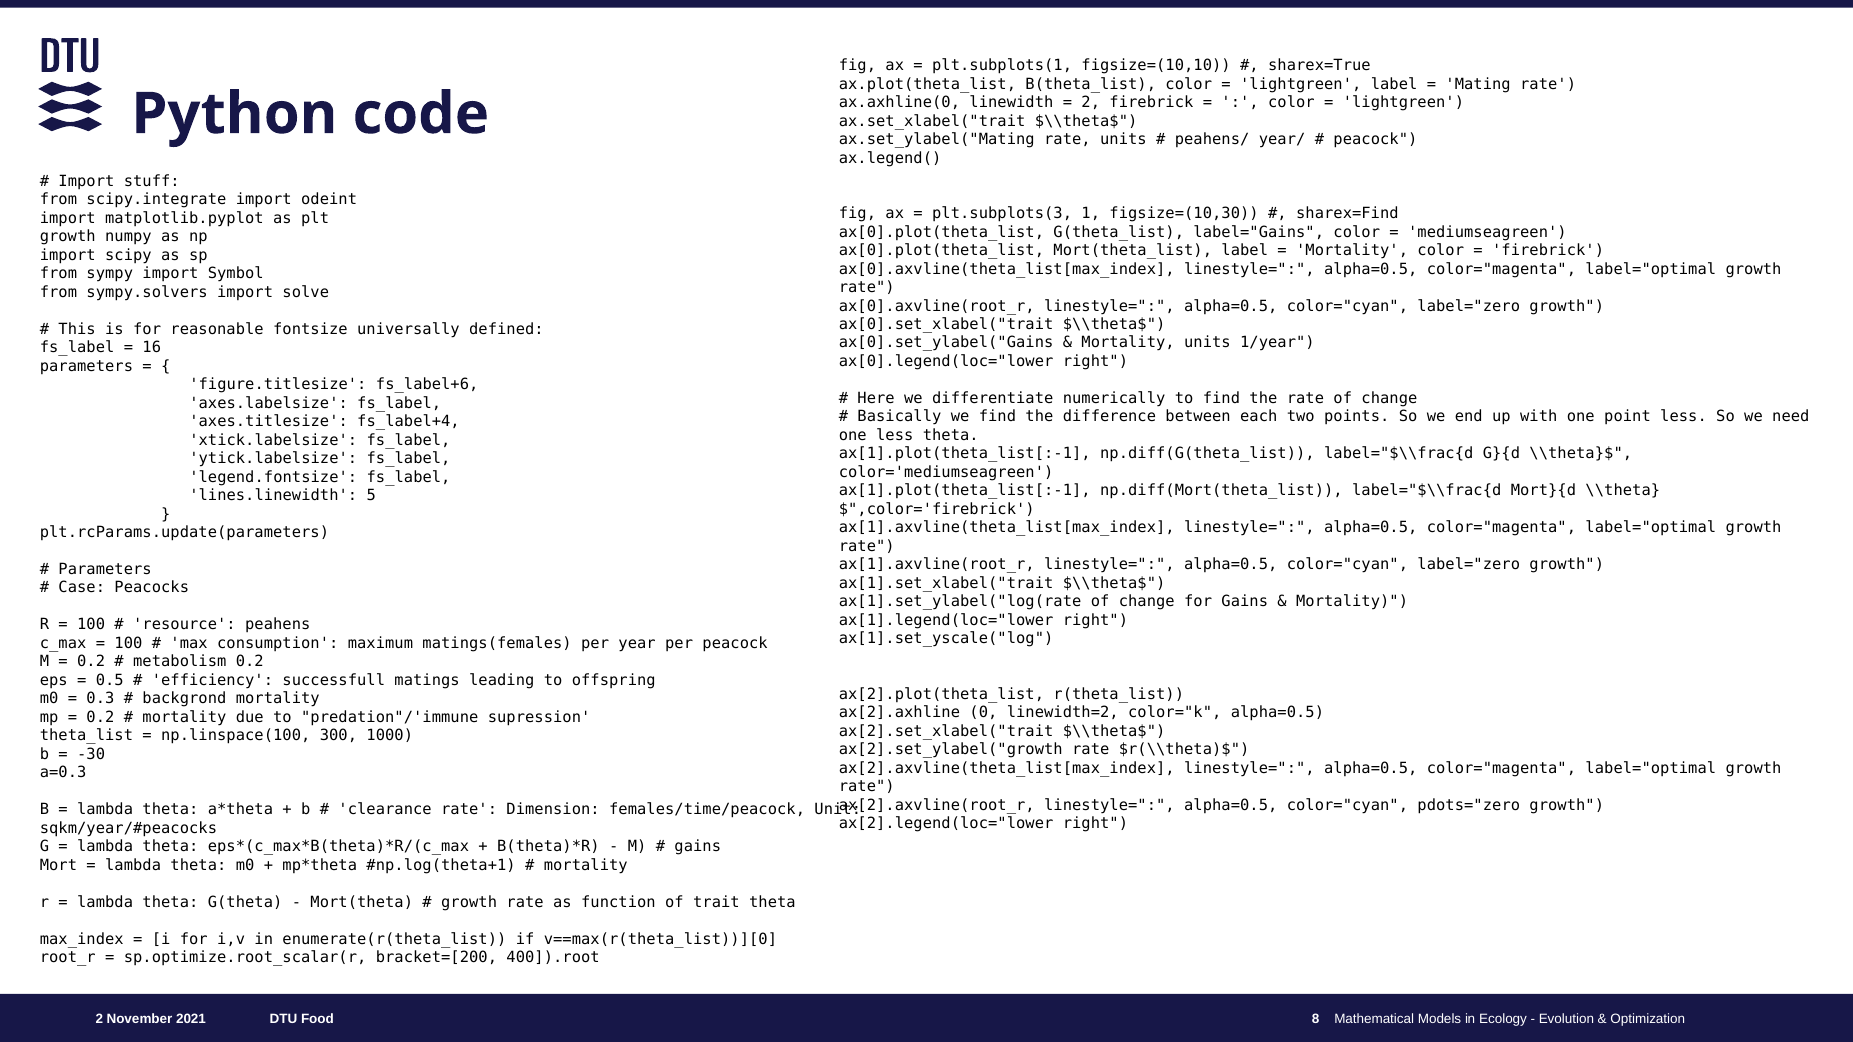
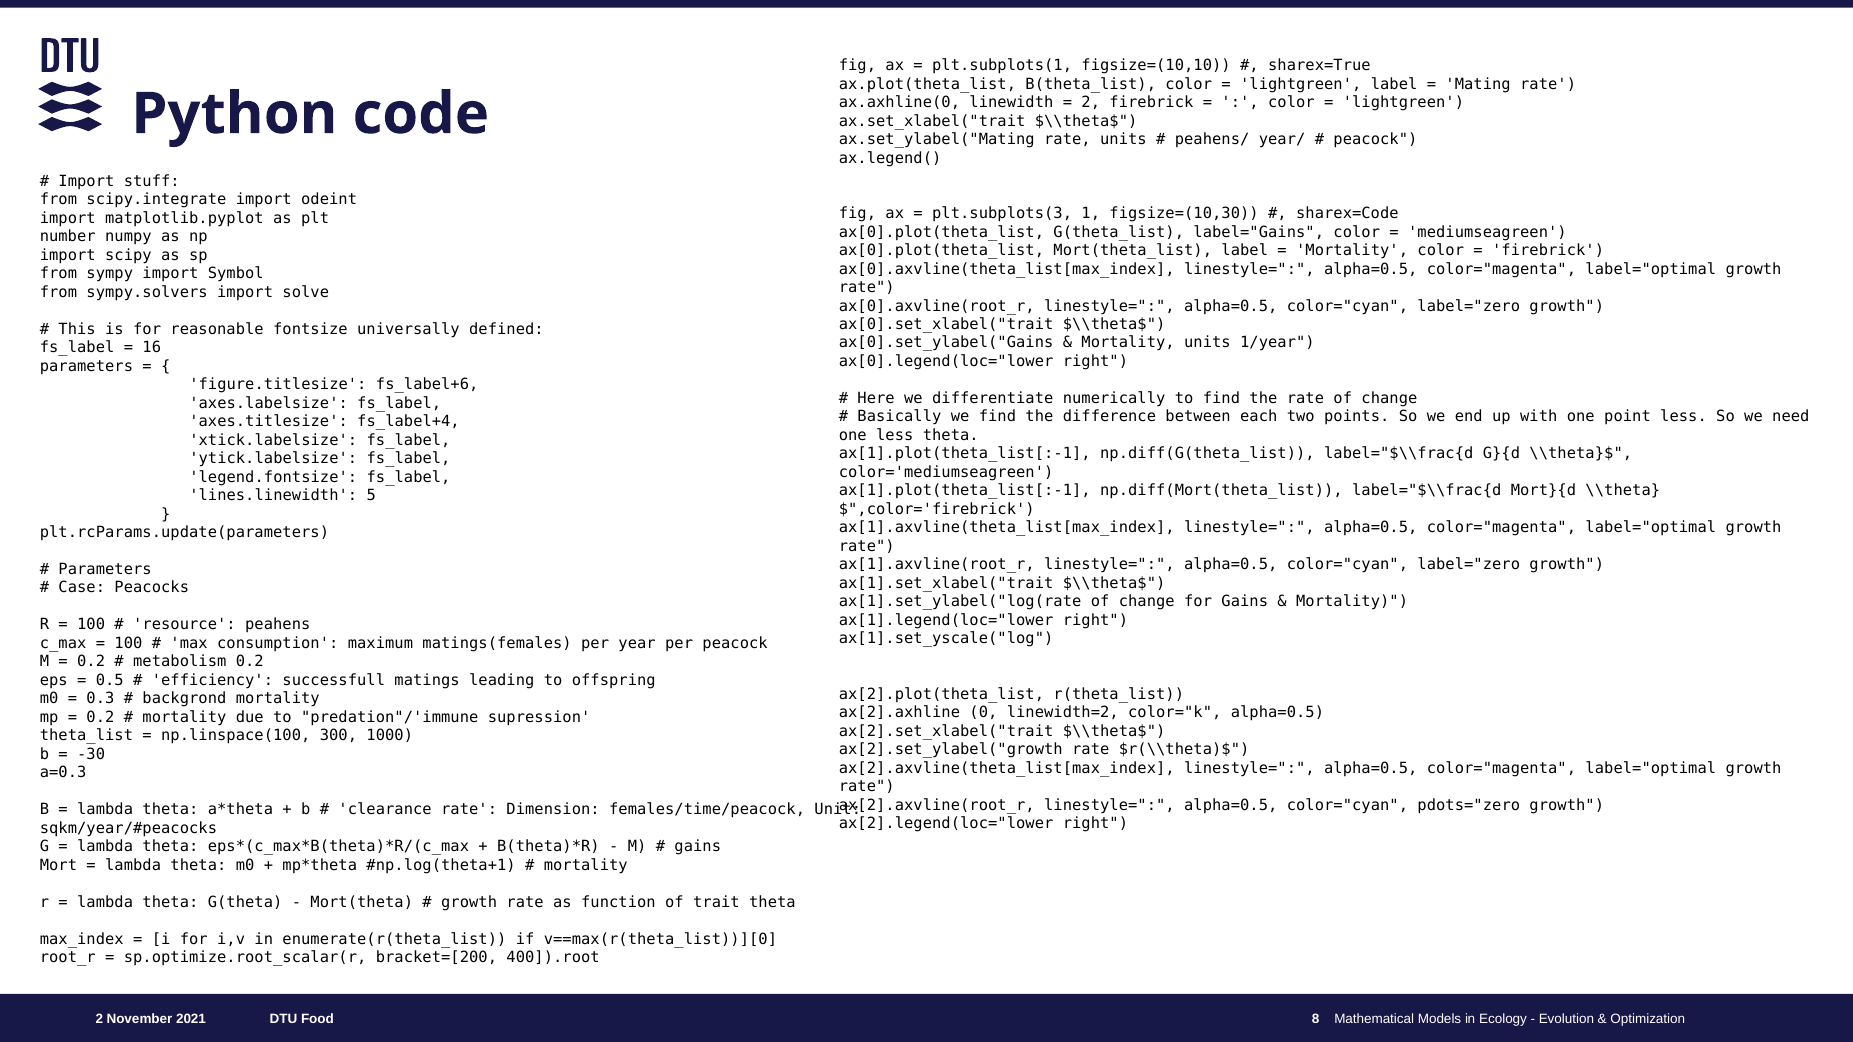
sharex=Find: sharex=Find -> sharex=Code (1347, 214)
growth: growth -> number (68, 237)
